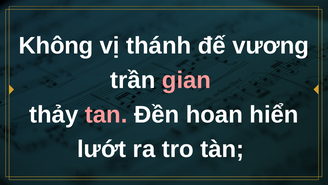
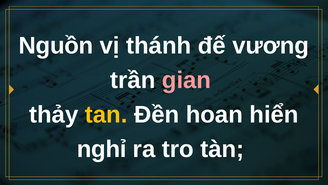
Không: Không -> Nguồn (56, 46)
tan colour: pink -> yellow (106, 114)
lướt: lướt -> nghỉ (102, 149)
